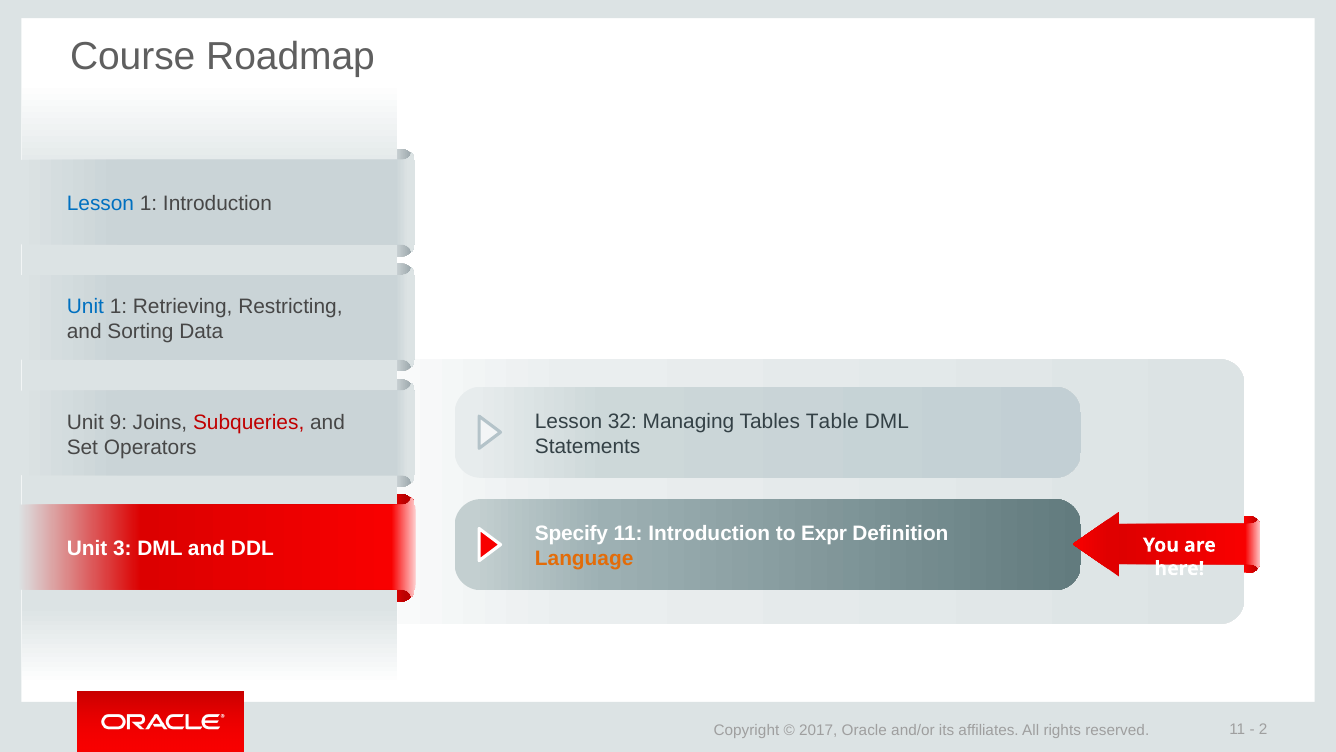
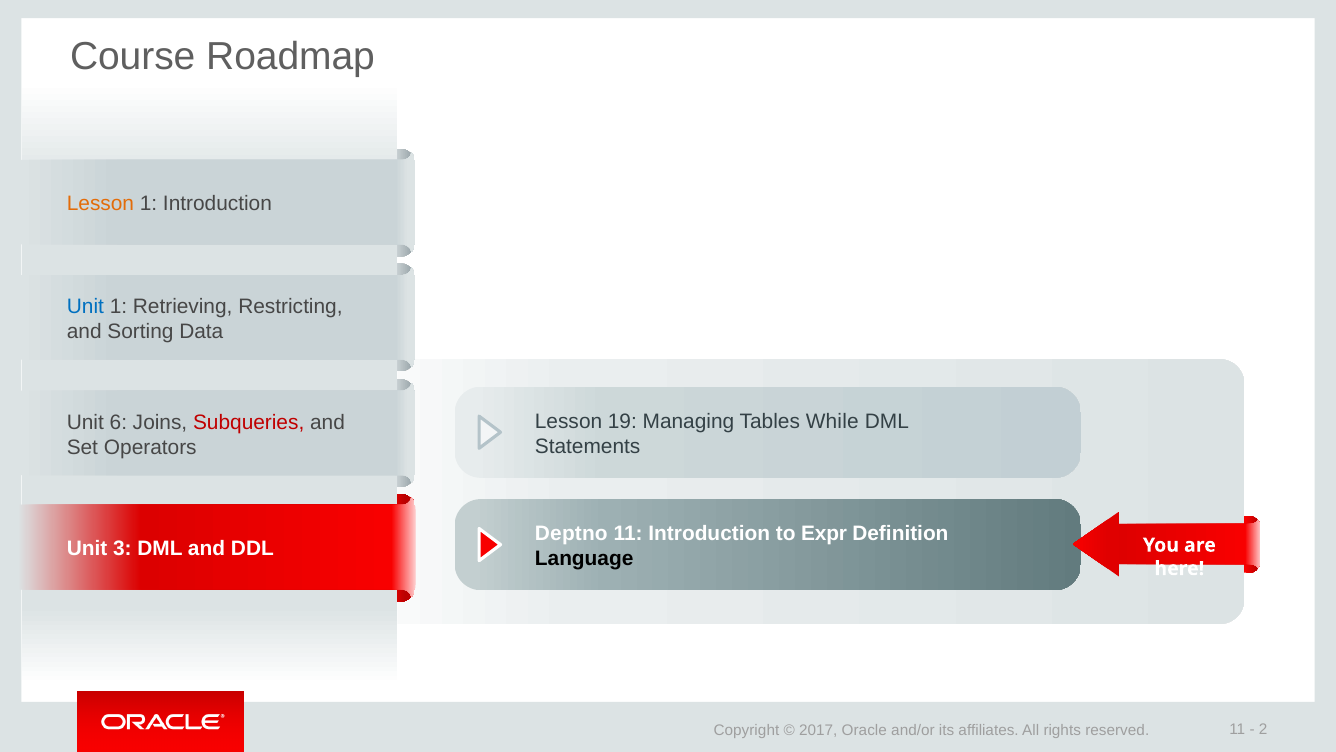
Lesson colour: blue -> orange (100, 204)
32: 32 -> 19 (622, 421)
Table: Table -> While (832, 421)
9: 9 -> 6 (118, 422)
Specify: Specify -> Deptno (571, 533)
Language colour: orange -> black (584, 558)
